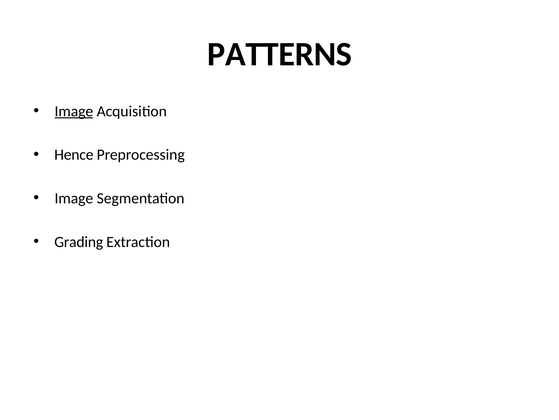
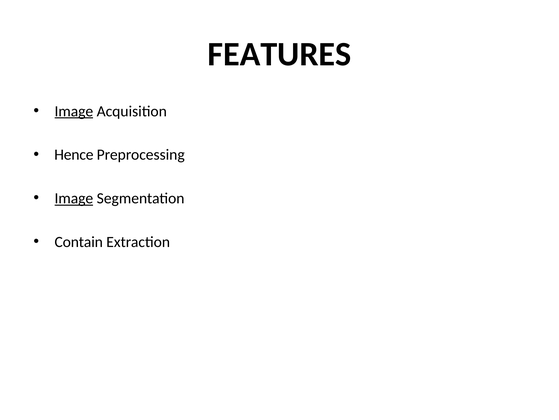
PATTERNS: PATTERNS -> FEATURES (279, 54)
Image underline: none -> present (74, 198)
Grading: Grading -> Contain (79, 241)
